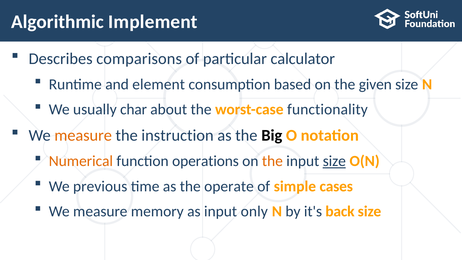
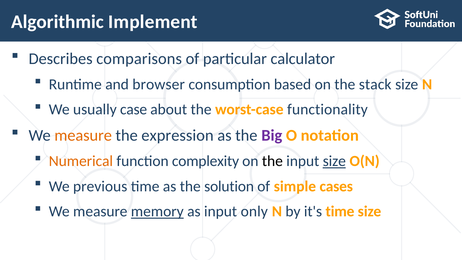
element: element -> browser (159, 84)
given: given -> stack (375, 84)
char: char -> case (134, 109)
instruction: instruction -> expression (177, 135)
Big colour: black -> purple (272, 135)
operations: operations -> complexity (206, 161)
the colour: orange -> black (272, 161)
operate: operate -> solution (229, 186)
memory underline: none -> present (157, 211)
it's back: back -> time (340, 211)
